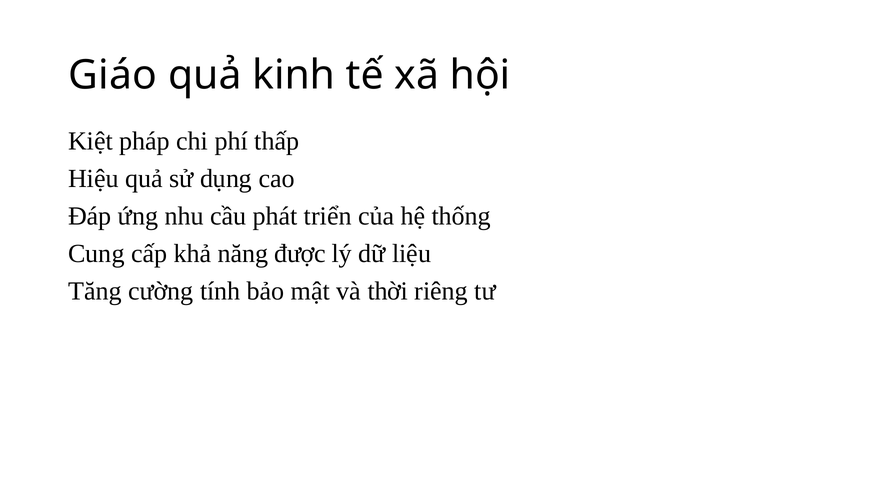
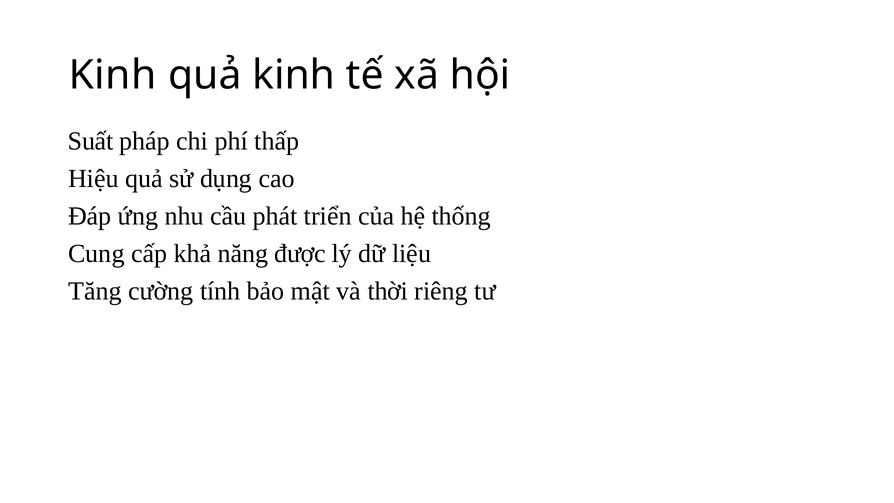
Giáo: Giáo -> Kinh (113, 75)
Kiệt: Kiệt -> Suất (91, 141)
